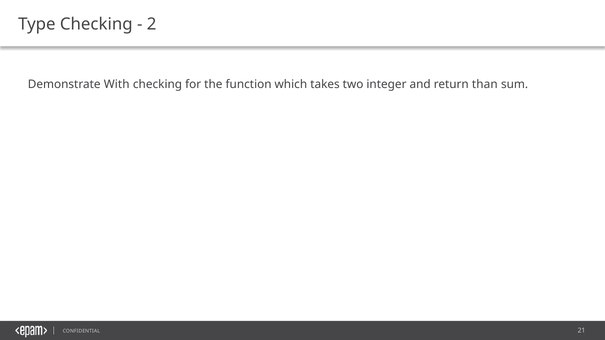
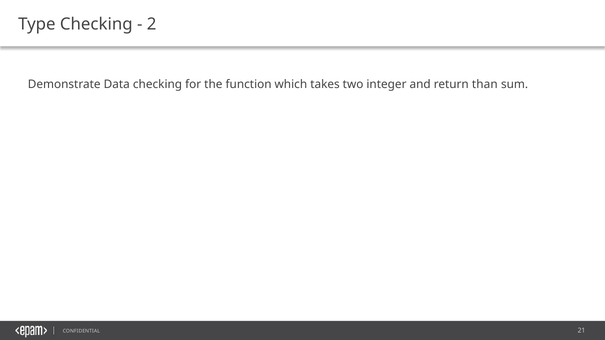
With: With -> Data (117, 84)
